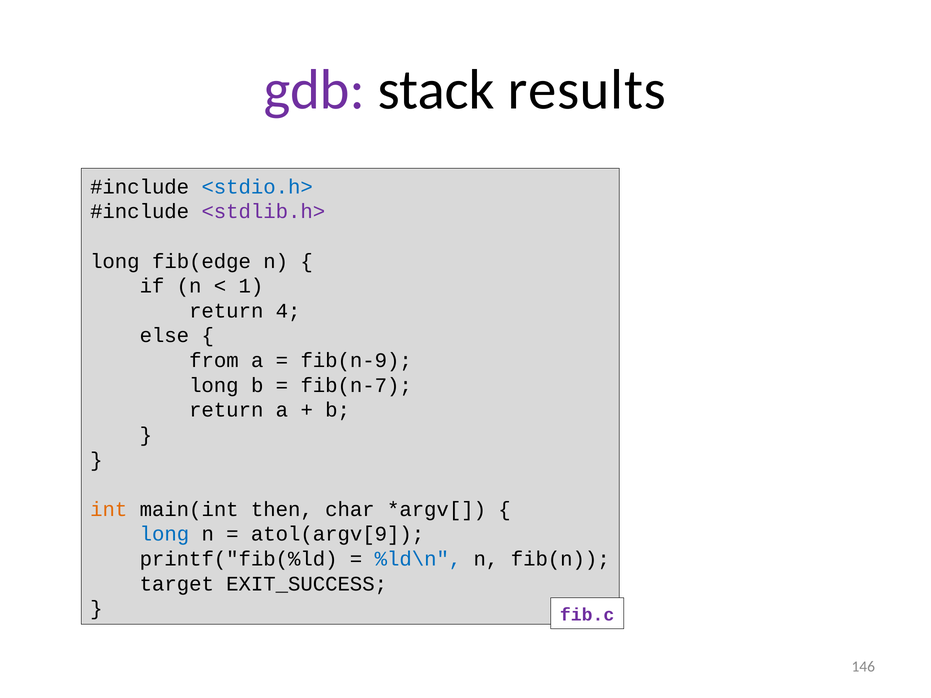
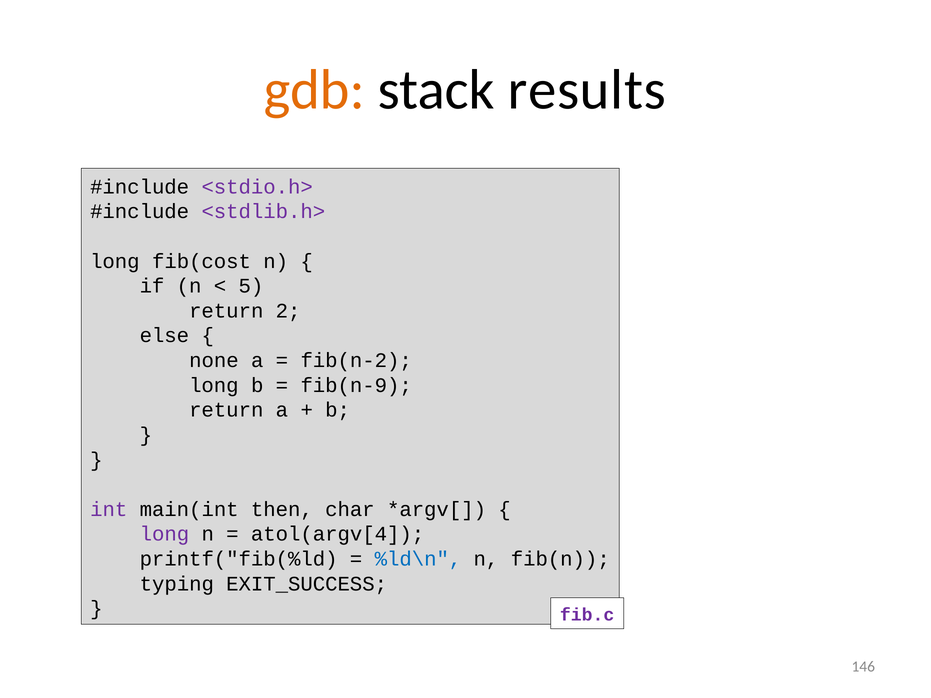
gdb colour: purple -> orange (314, 90)
<stdio.h> colour: blue -> purple (257, 187)
fib(edge: fib(edge -> fib(cost (202, 261)
1: 1 -> 5 (251, 286)
4: 4 -> 2 (288, 311)
from: from -> none (214, 361)
fib(n-9: fib(n-9 -> fib(n-2 (356, 361)
fib(n-7: fib(n-7 -> fib(n-9 (356, 385)
int colour: orange -> purple (109, 509)
long colour: blue -> purple (164, 534)
atol(argv[9: atol(argv[9 -> atol(argv[4 (338, 534)
target: target -> typing (177, 584)
